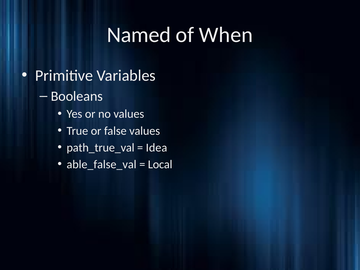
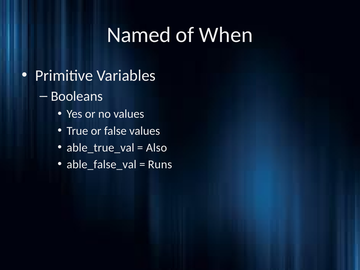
path_true_val: path_true_val -> able_true_val (100, 148)
Idea: Idea -> Also (157, 148)
Local: Local -> Runs (160, 164)
